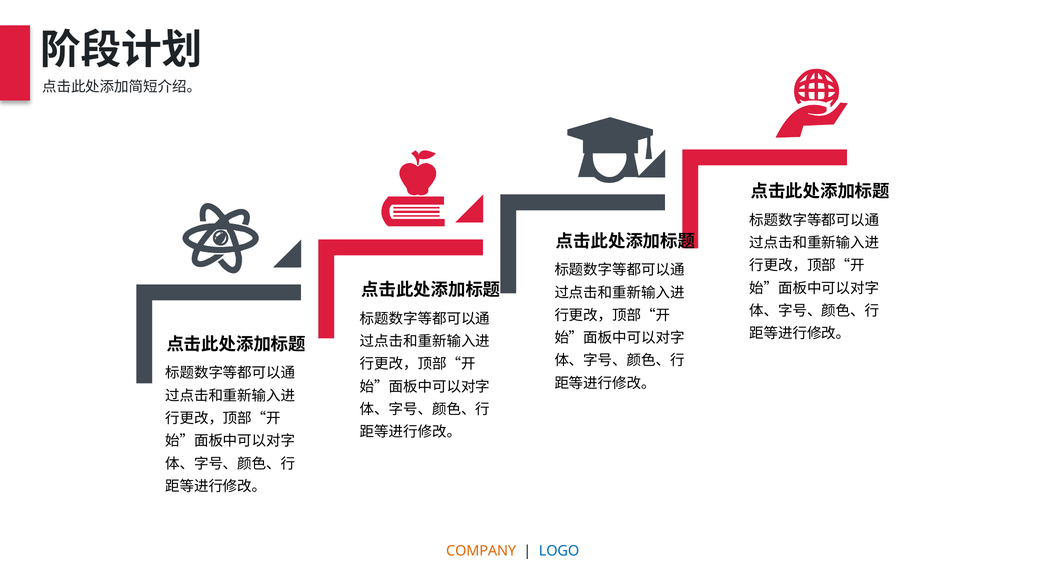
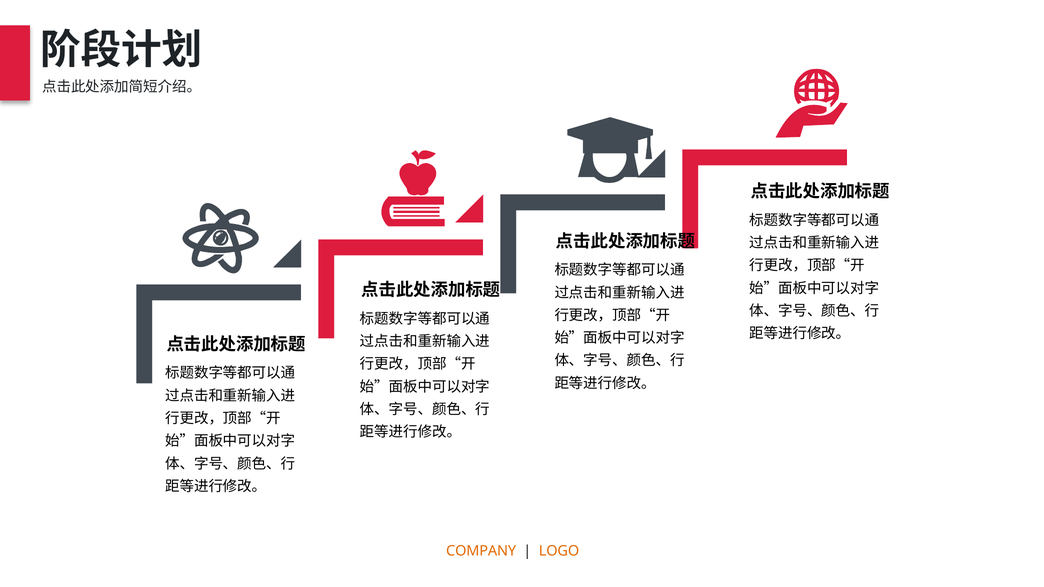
LOGO colour: blue -> orange (559, 551)
